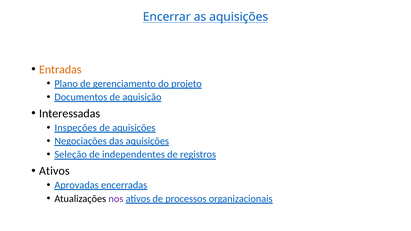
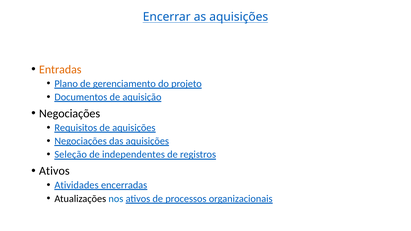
Interessadas: Interessadas -> Negociações (70, 114)
Inspeções: Inspeções -> Requisitos (76, 128)
Aprovadas: Aprovadas -> Atividades (77, 185)
nos colour: purple -> blue (116, 199)
